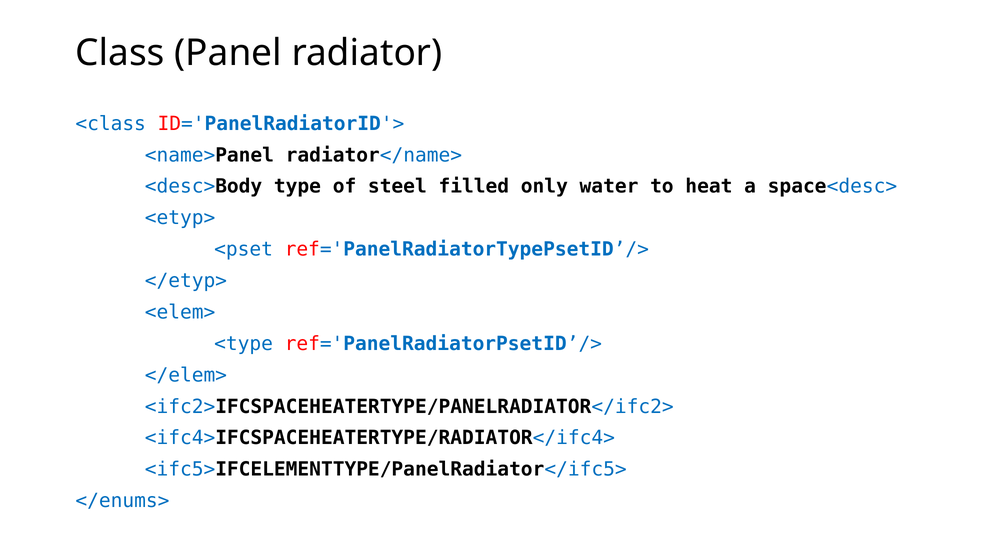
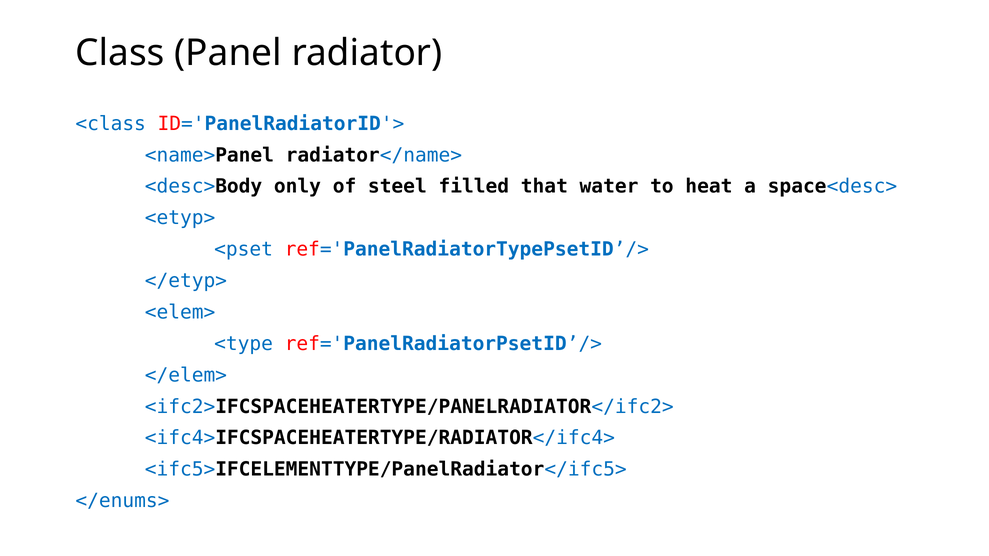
type: type -> only (297, 187)
only: only -> that (544, 187)
